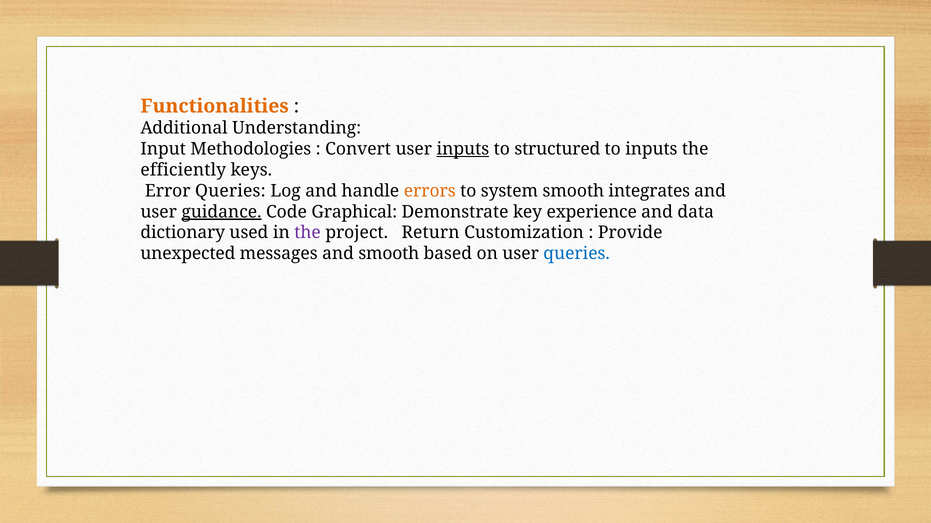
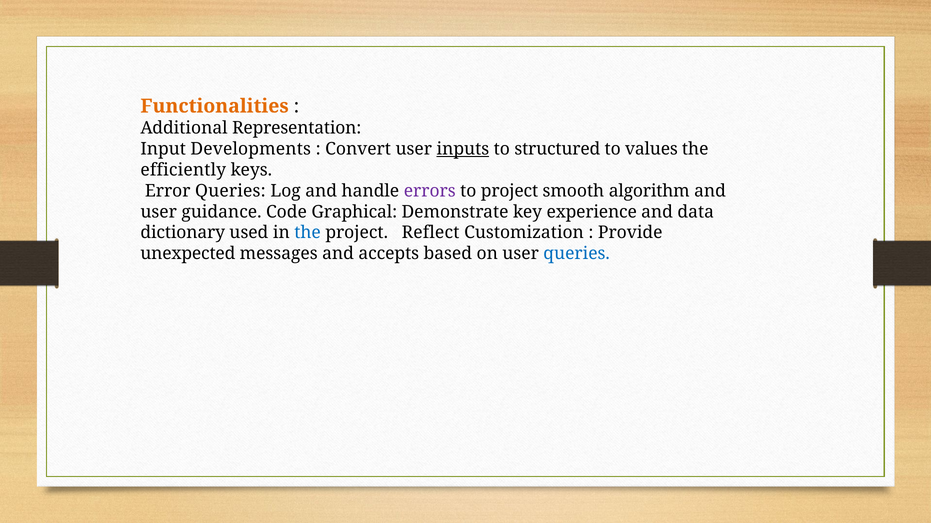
Understanding: Understanding -> Representation (297, 128)
Methodologies: Methodologies -> Developments (251, 149)
to inputs: inputs -> values (651, 149)
errors colour: orange -> purple (430, 191)
to system: system -> project (510, 191)
integrates: integrates -> algorithm (649, 191)
guidance underline: present -> none (221, 212)
the colour: purple -> blue (308, 233)
Return: Return -> Reflect (431, 233)
and smooth: smooth -> accepts (389, 254)
